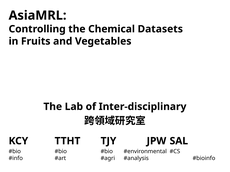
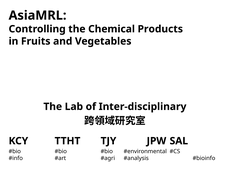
Datasets: Datasets -> Products (160, 29)
